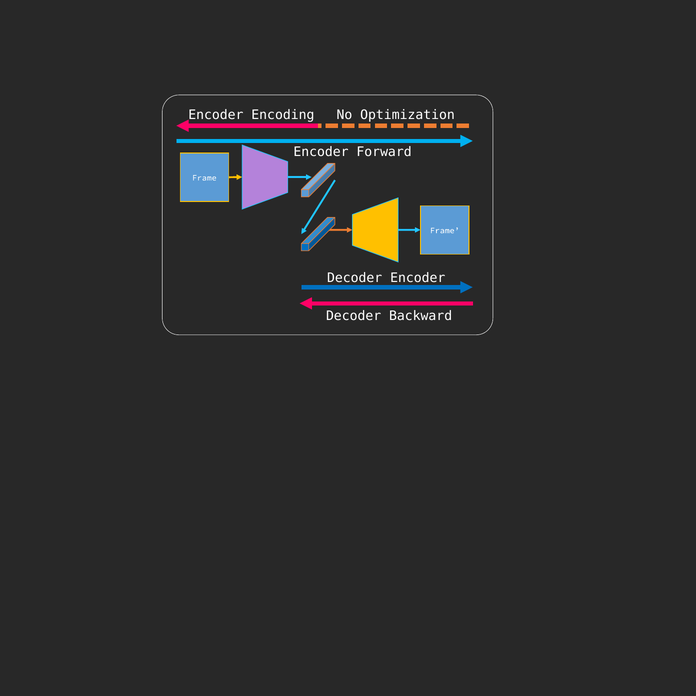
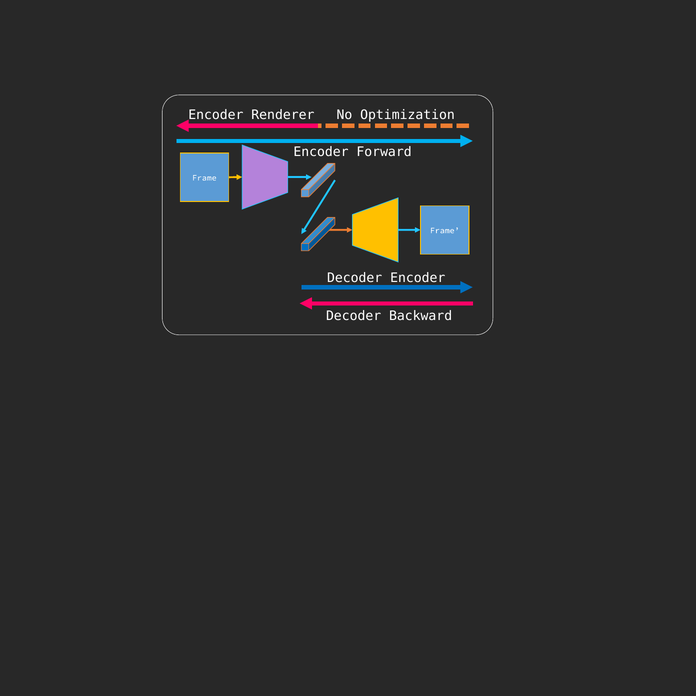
Encoding: Encoding -> Renderer (283, 115)
